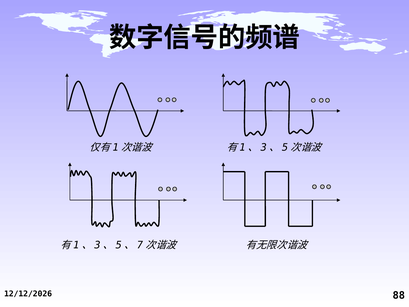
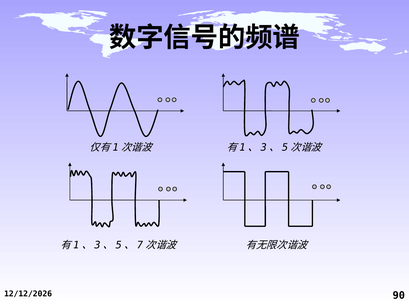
88: 88 -> 90 (399, 295)
